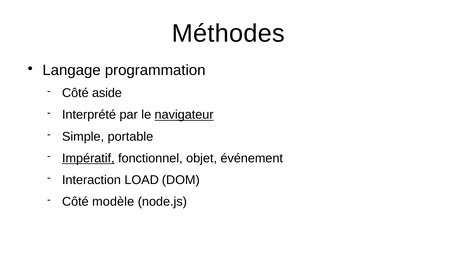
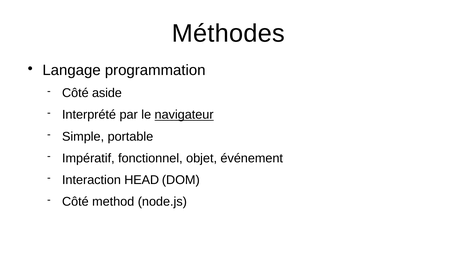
Impératif underline: present -> none (88, 158)
LOAD: LOAD -> HEAD (142, 180)
modèle: modèle -> method (113, 202)
